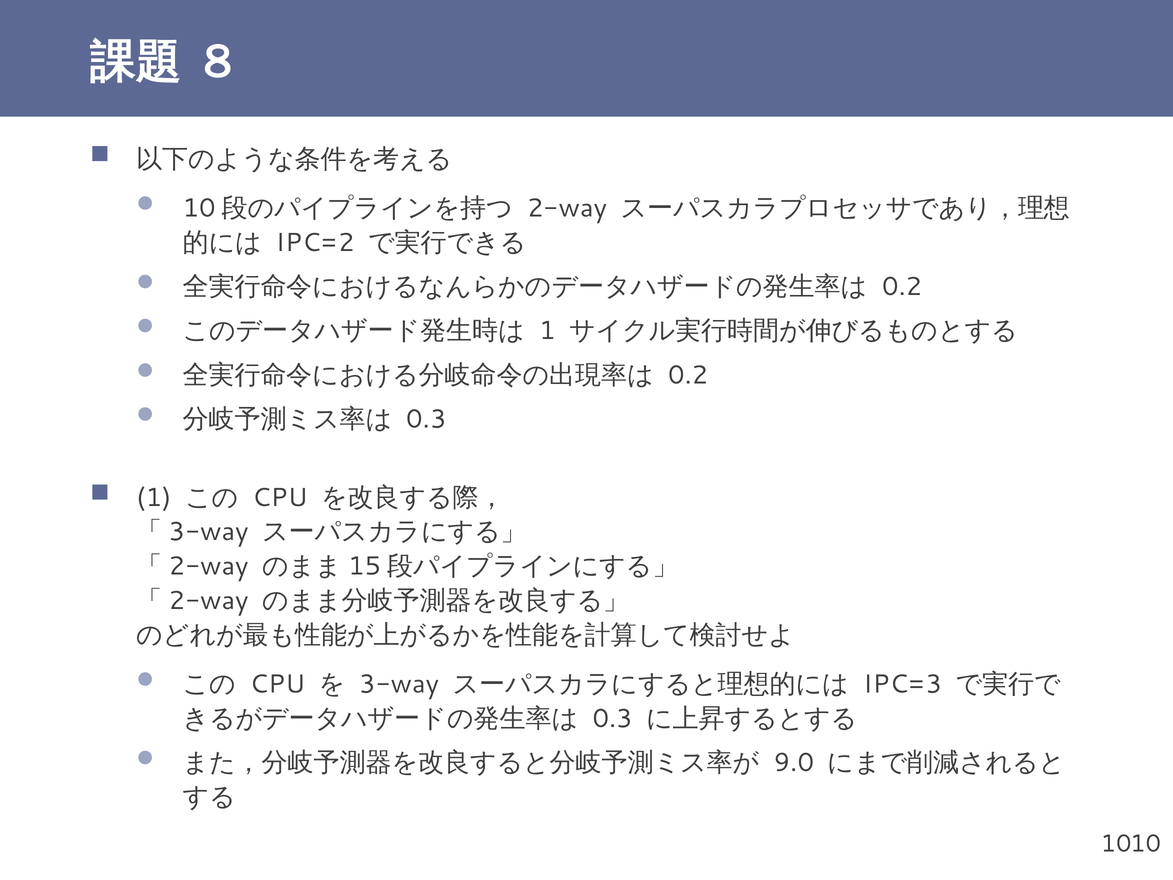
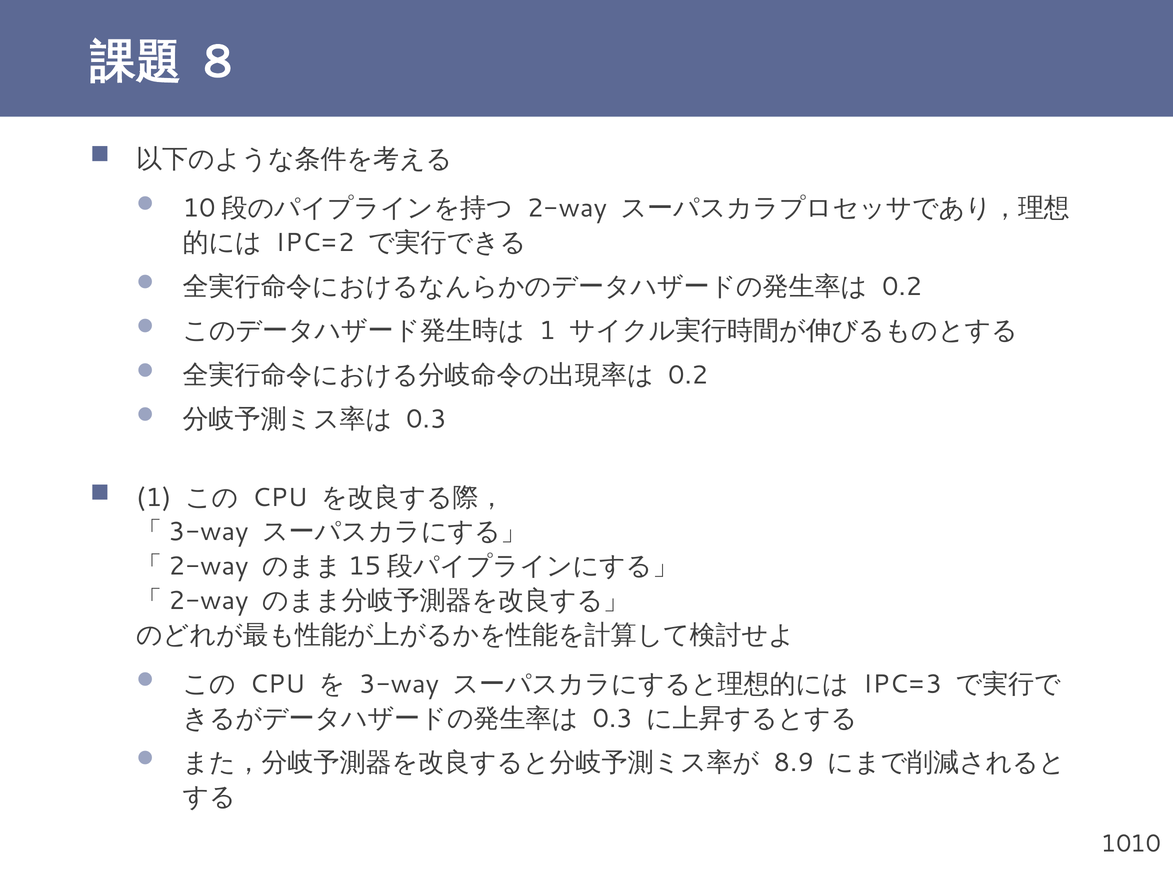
9.0: 9.0 -> 8.9 (794, 762)
